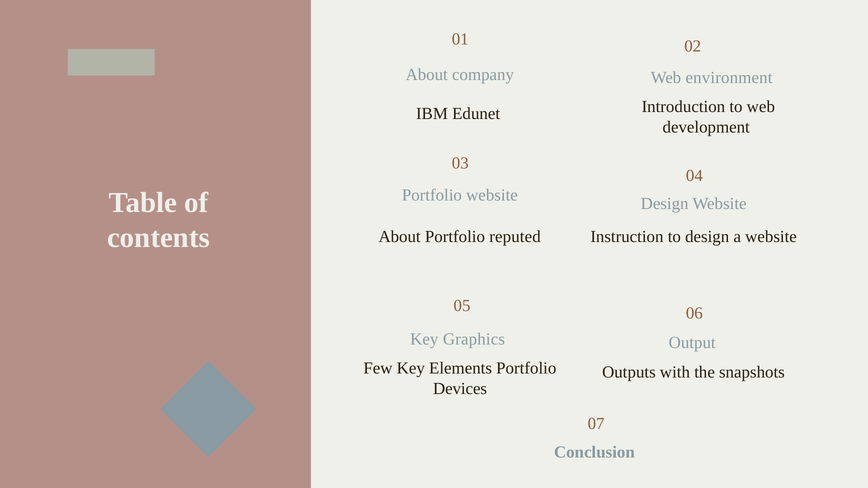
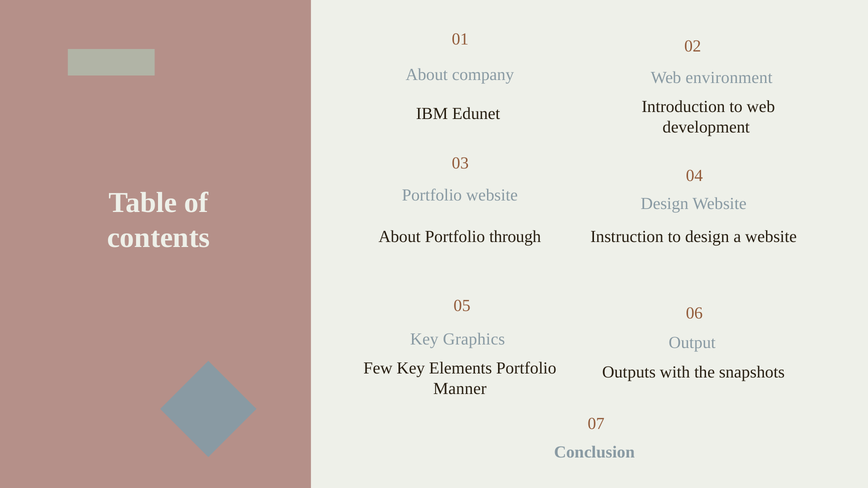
reputed: reputed -> through (515, 237)
Devices: Devices -> Manner (460, 389)
